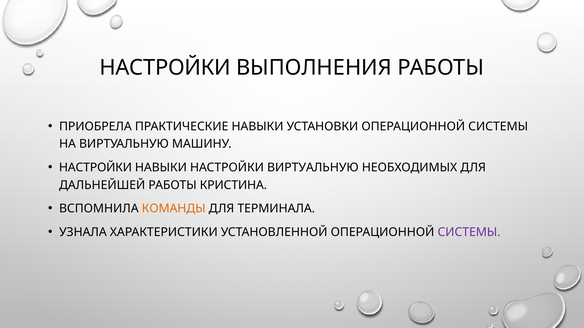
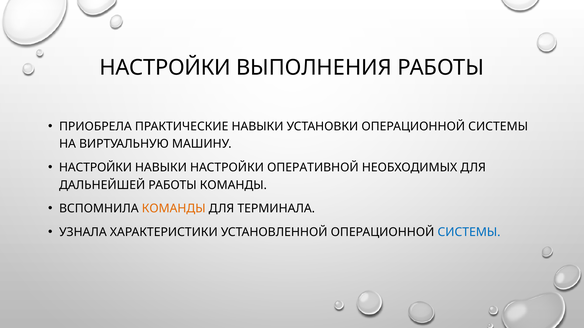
НАСТРОЙКИ ВИРТУАЛЬНУЮ: ВИРТУАЛЬНУЮ -> ОПЕРАТИВНОЙ (313, 168)
РАБОТЫ КРИСТИНА: КРИСТИНА -> КОМАНДЫ (233, 185)
СИСТЕМЫ colour: purple -> blue (469, 233)
